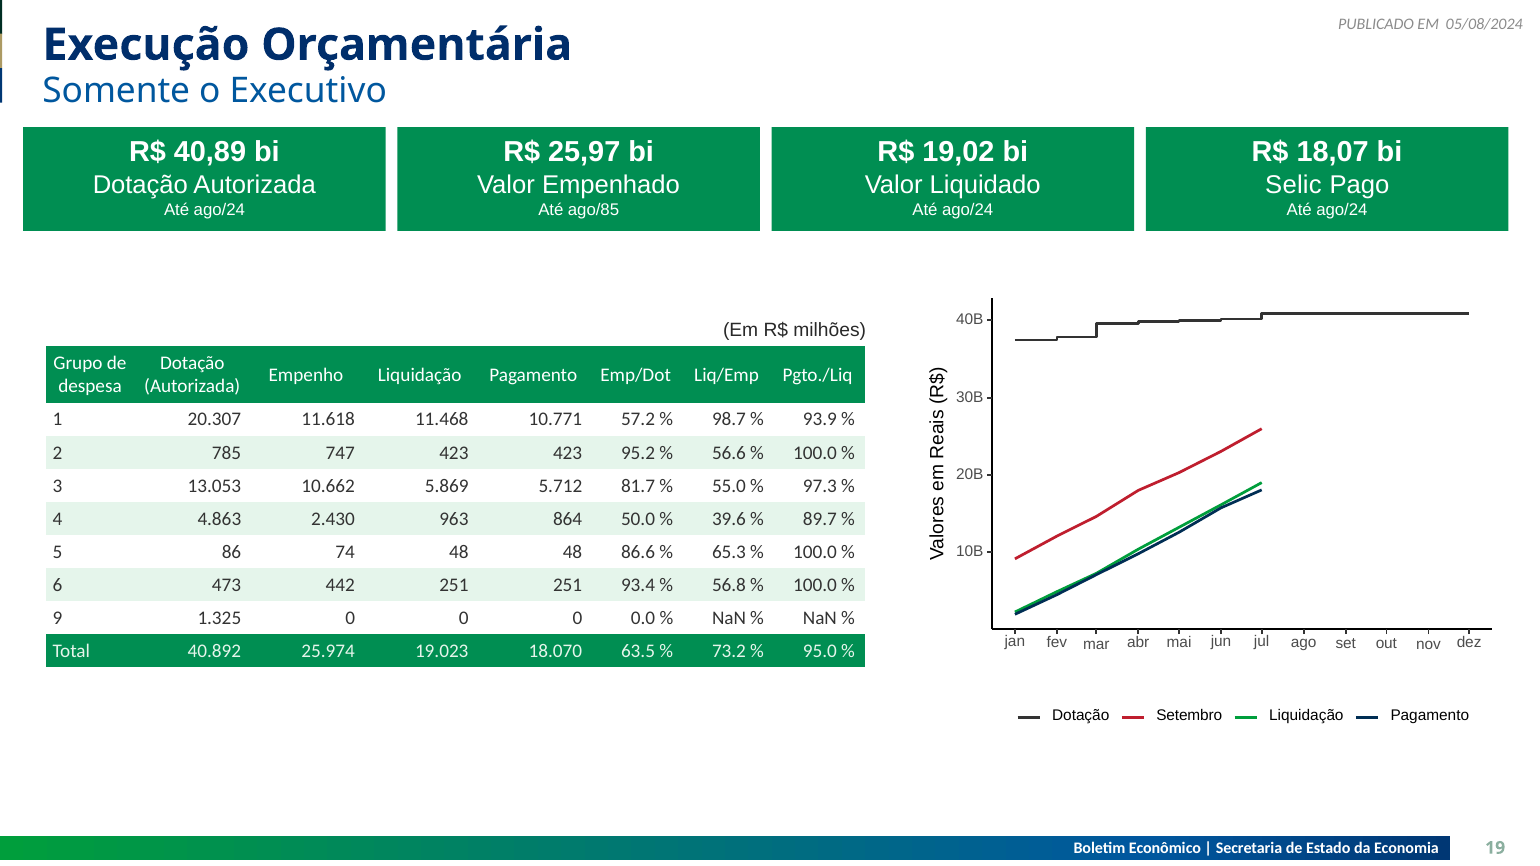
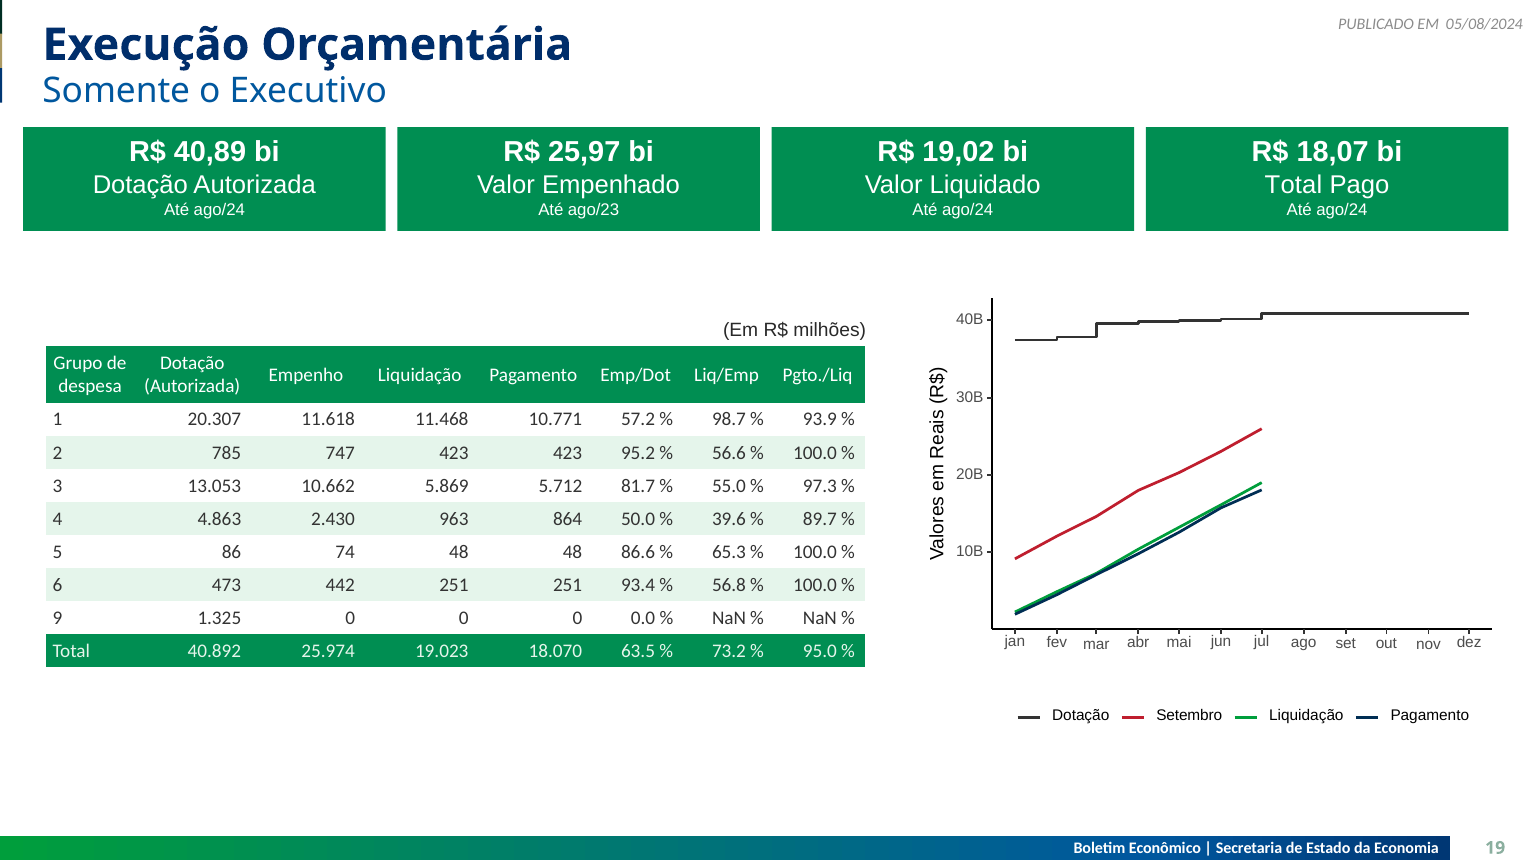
Selic: Selic -> Total (1294, 185)
ago/85: ago/85 -> ago/23 (594, 210)
